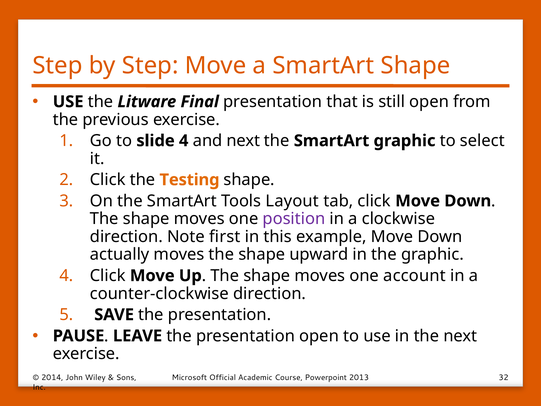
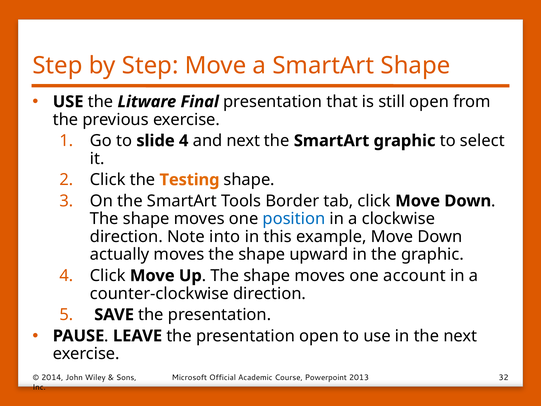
Layout: Layout -> Border (292, 201)
position colour: purple -> blue (294, 219)
first: first -> into (225, 237)
